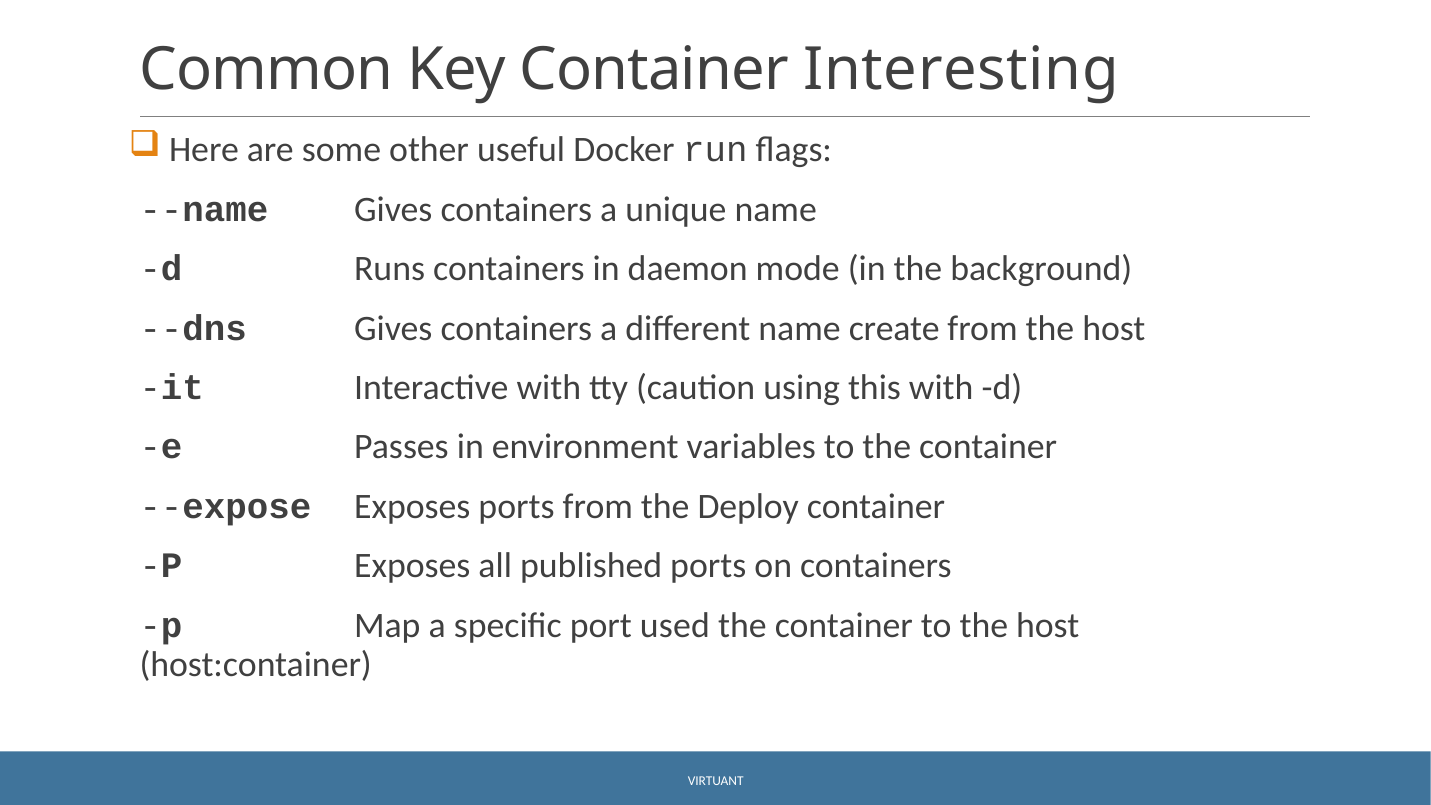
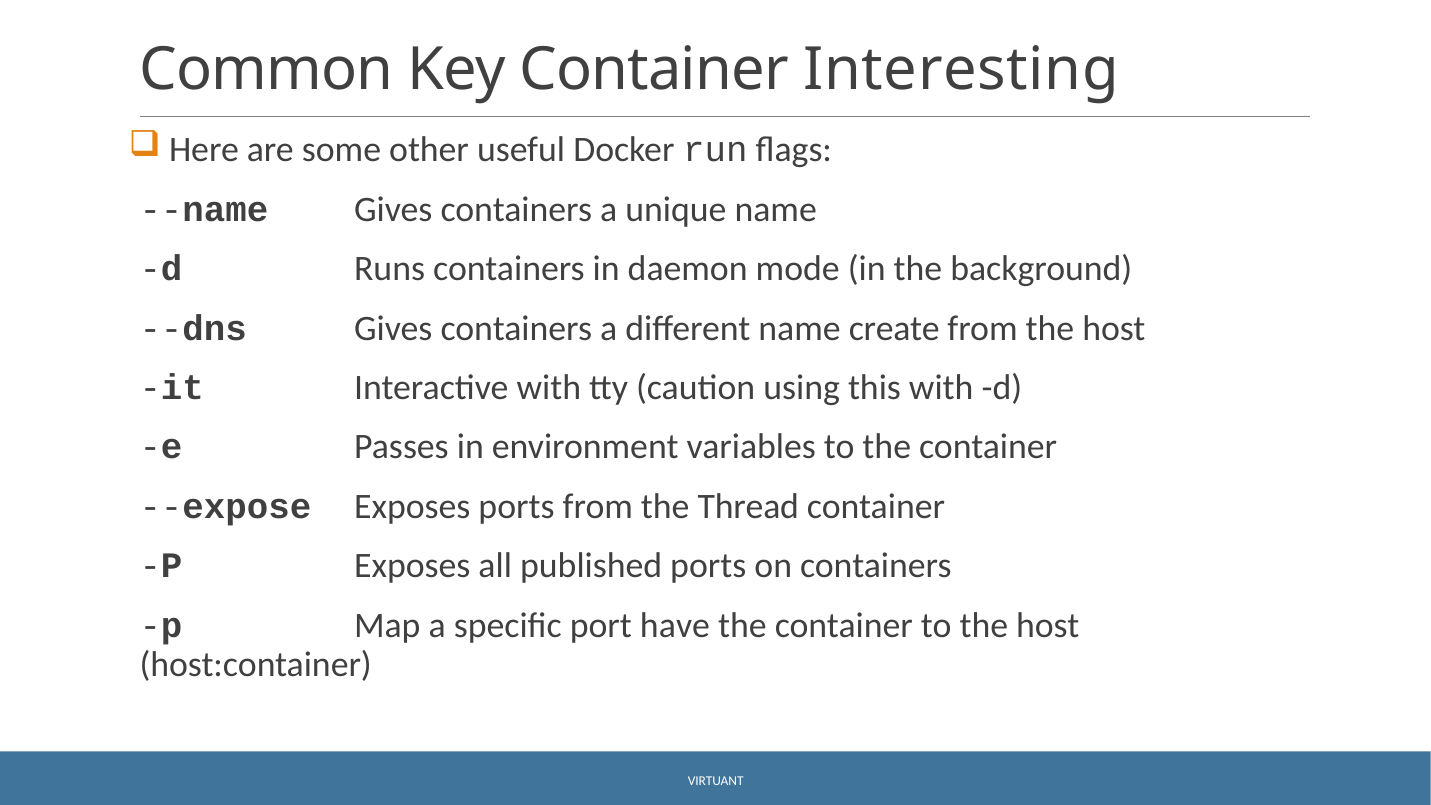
Deploy: Deploy -> Thread (748, 507)
used: used -> have (675, 626)
